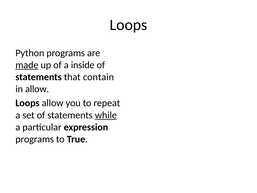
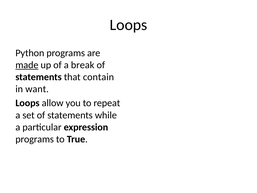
inside: inside -> break (83, 65)
in allow: allow -> want (37, 89)
while underline: present -> none (106, 115)
